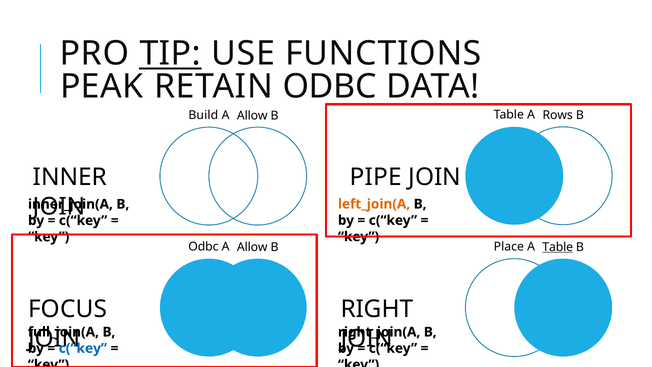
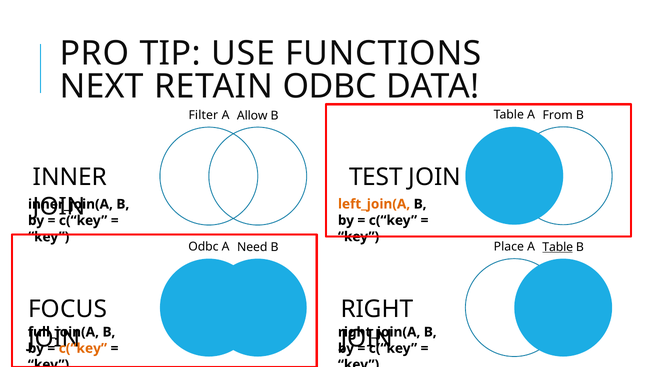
TIP underline: present -> none (170, 54)
PEAK: PEAK -> NEXT (102, 86)
Rows: Rows -> From (558, 115)
Build: Build -> Filter (203, 115)
PIPE: PIPE -> TEST (376, 177)
Allow: Allow -> Need (252, 247)
c(“key colour: blue -> orange (83, 348)
